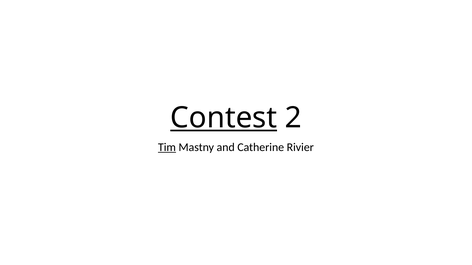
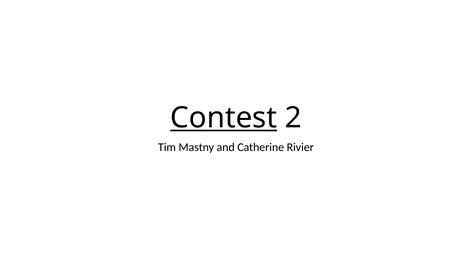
Tim underline: present -> none (167, 148)
